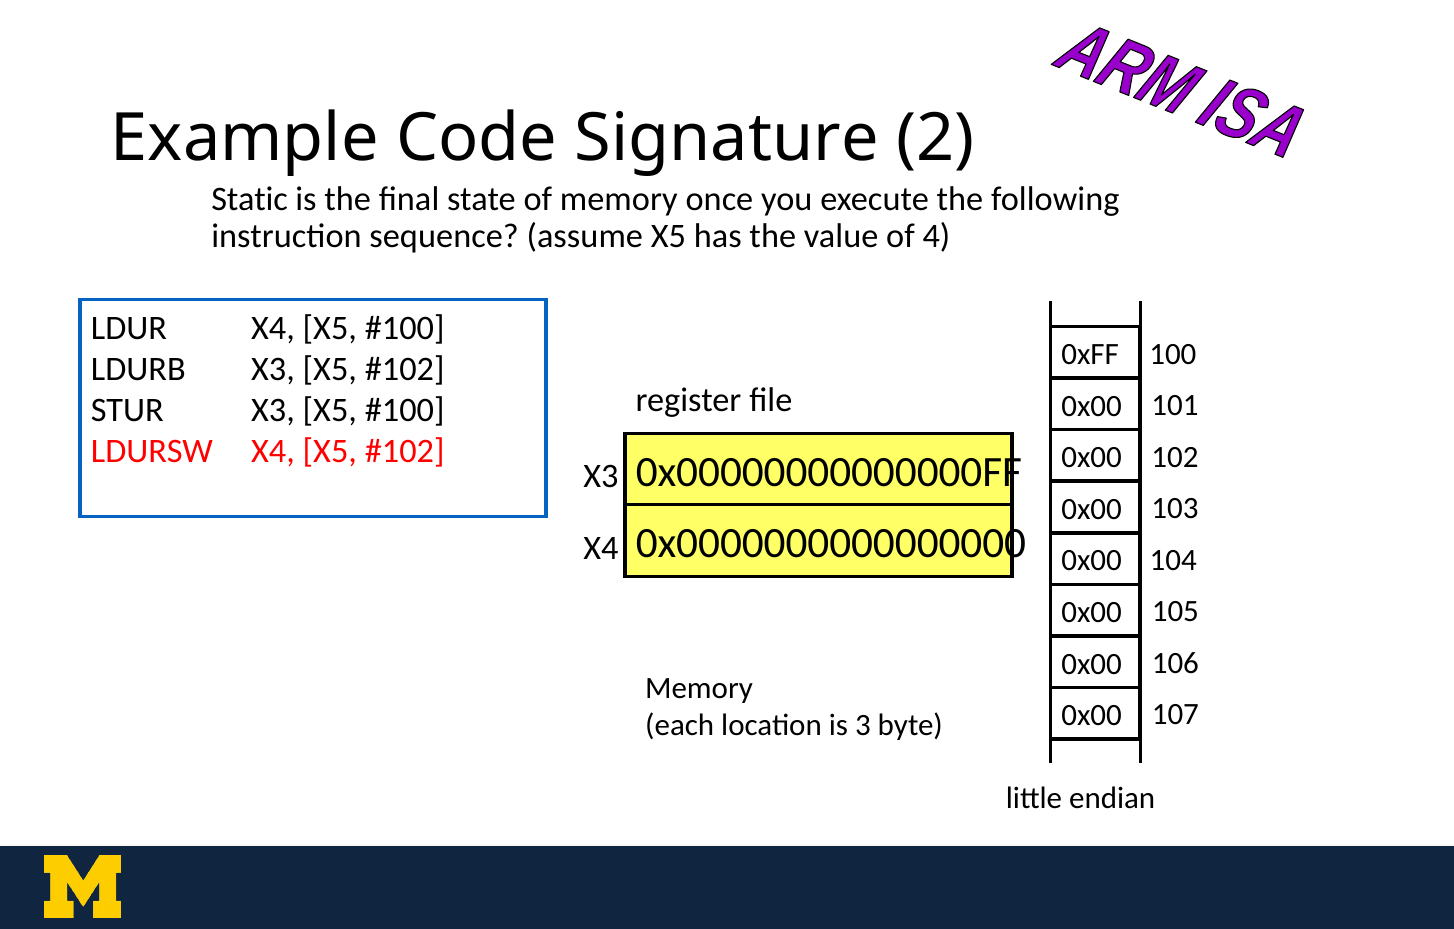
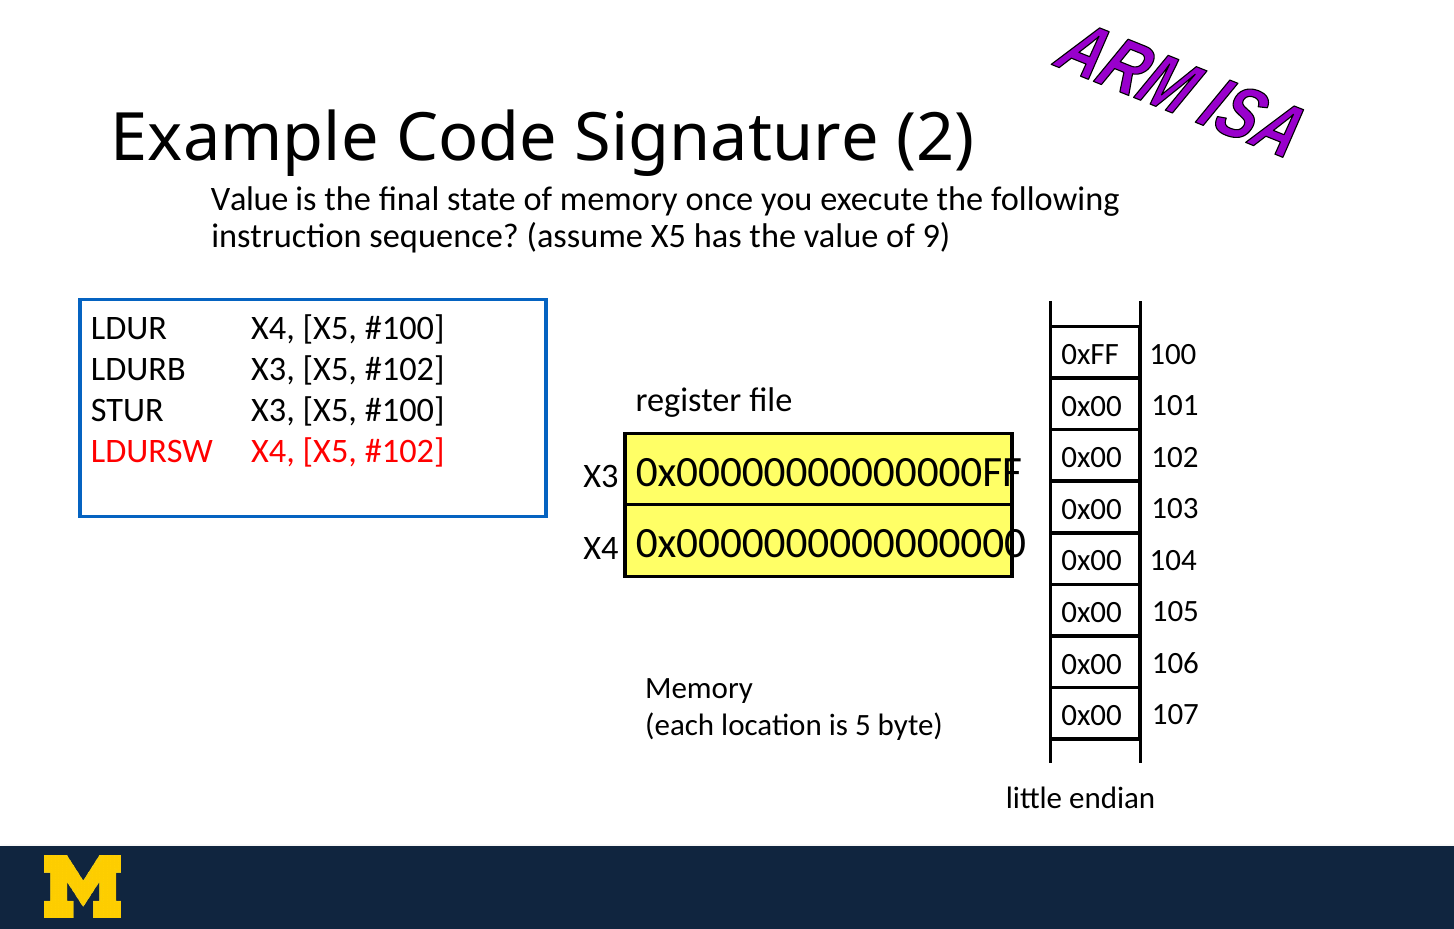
Static: Static -> Value (250, 199)
4: 4 -> 9 (936, 237)
3: 3 -> 5 (863, 725)
